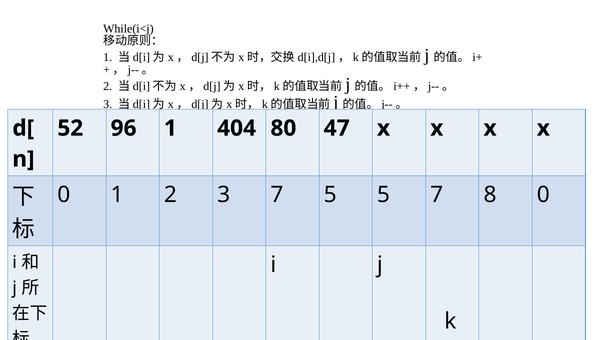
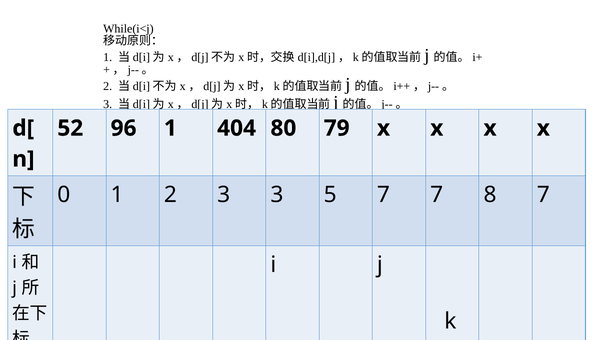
47: 47 -> 79 (337, 128)
3 7: 7 -> 3 (277, 195)
5 5: 5 -> 7 (383, 195)
8 0: 0 -> 7 (543, 195)
